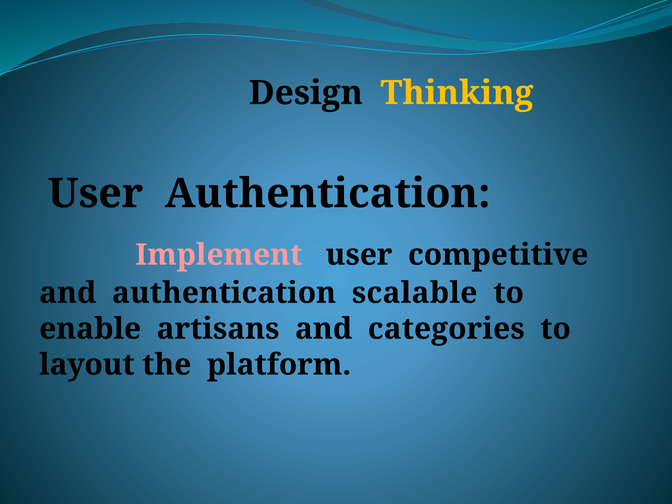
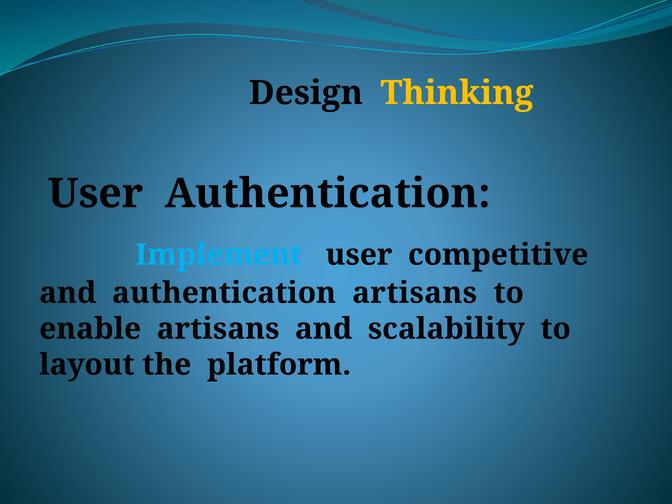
Implement colour: pink -> light blue (219, 255)
authentication scalable: scalable -> artisans (415, 293)
categories: categories -> scalability (446, 329)
